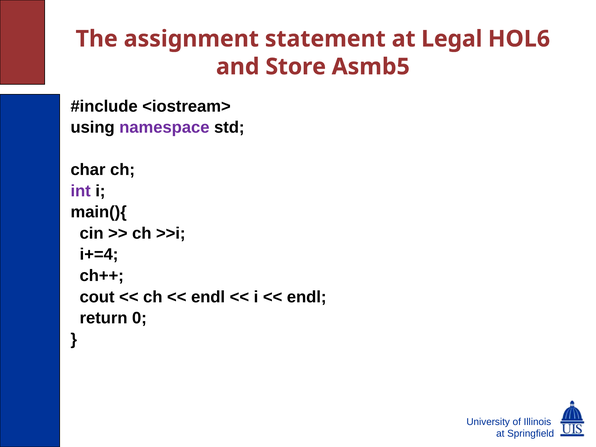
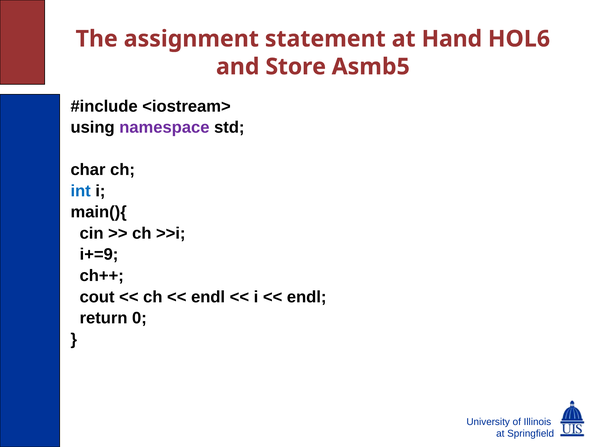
Legal: Legal -> Hand (452, 39)
int colour: purple -> blue (81, 191)
i+=4: i+=4 -> i+=9 (99, 255)
